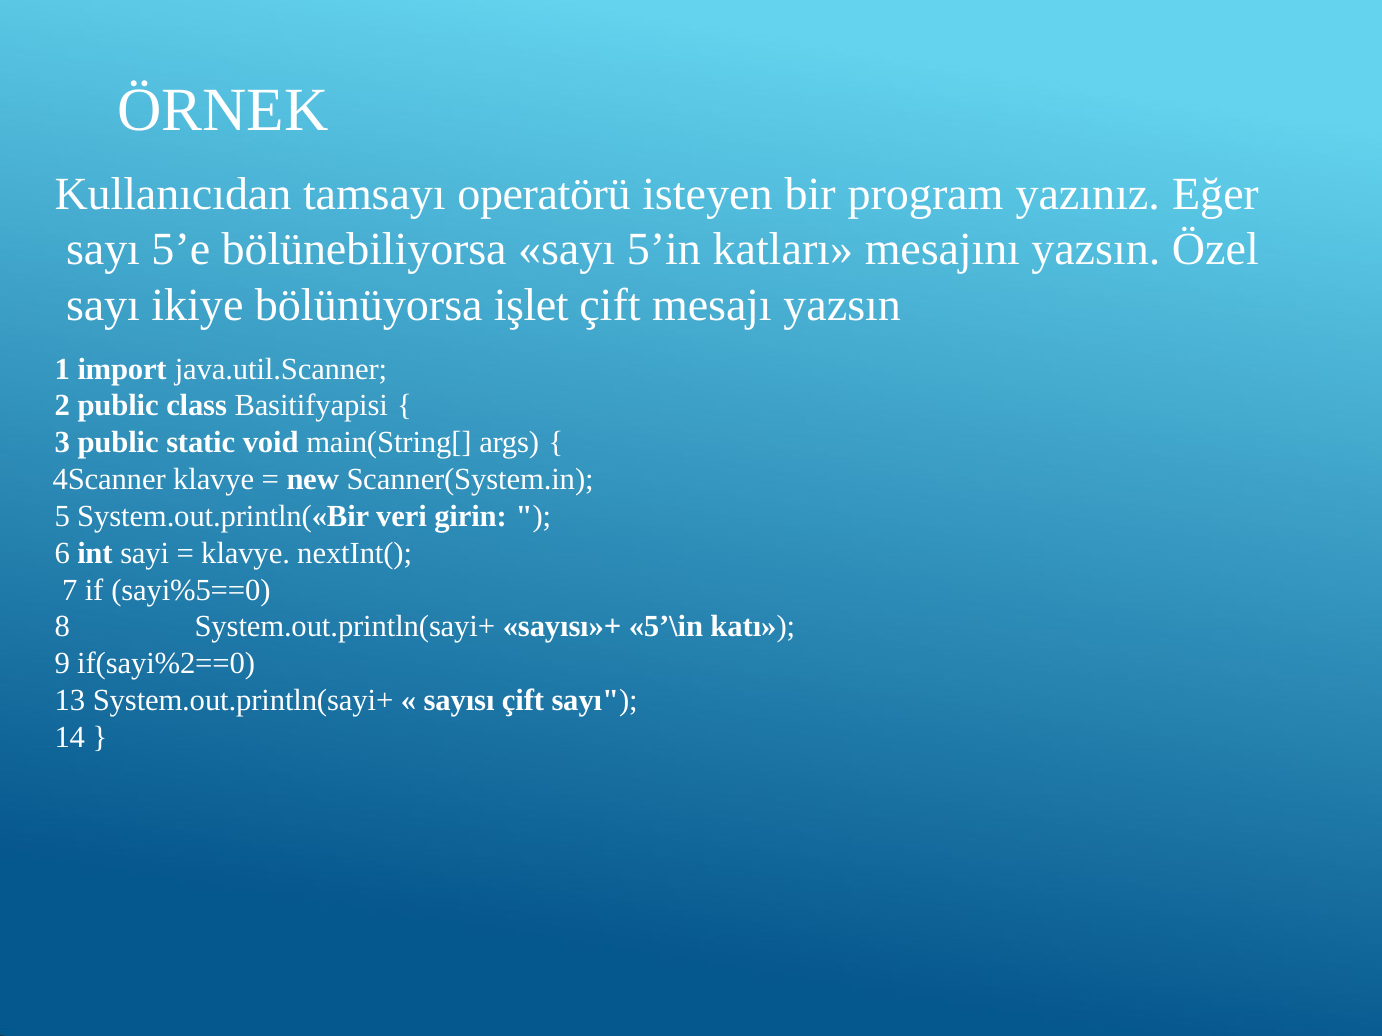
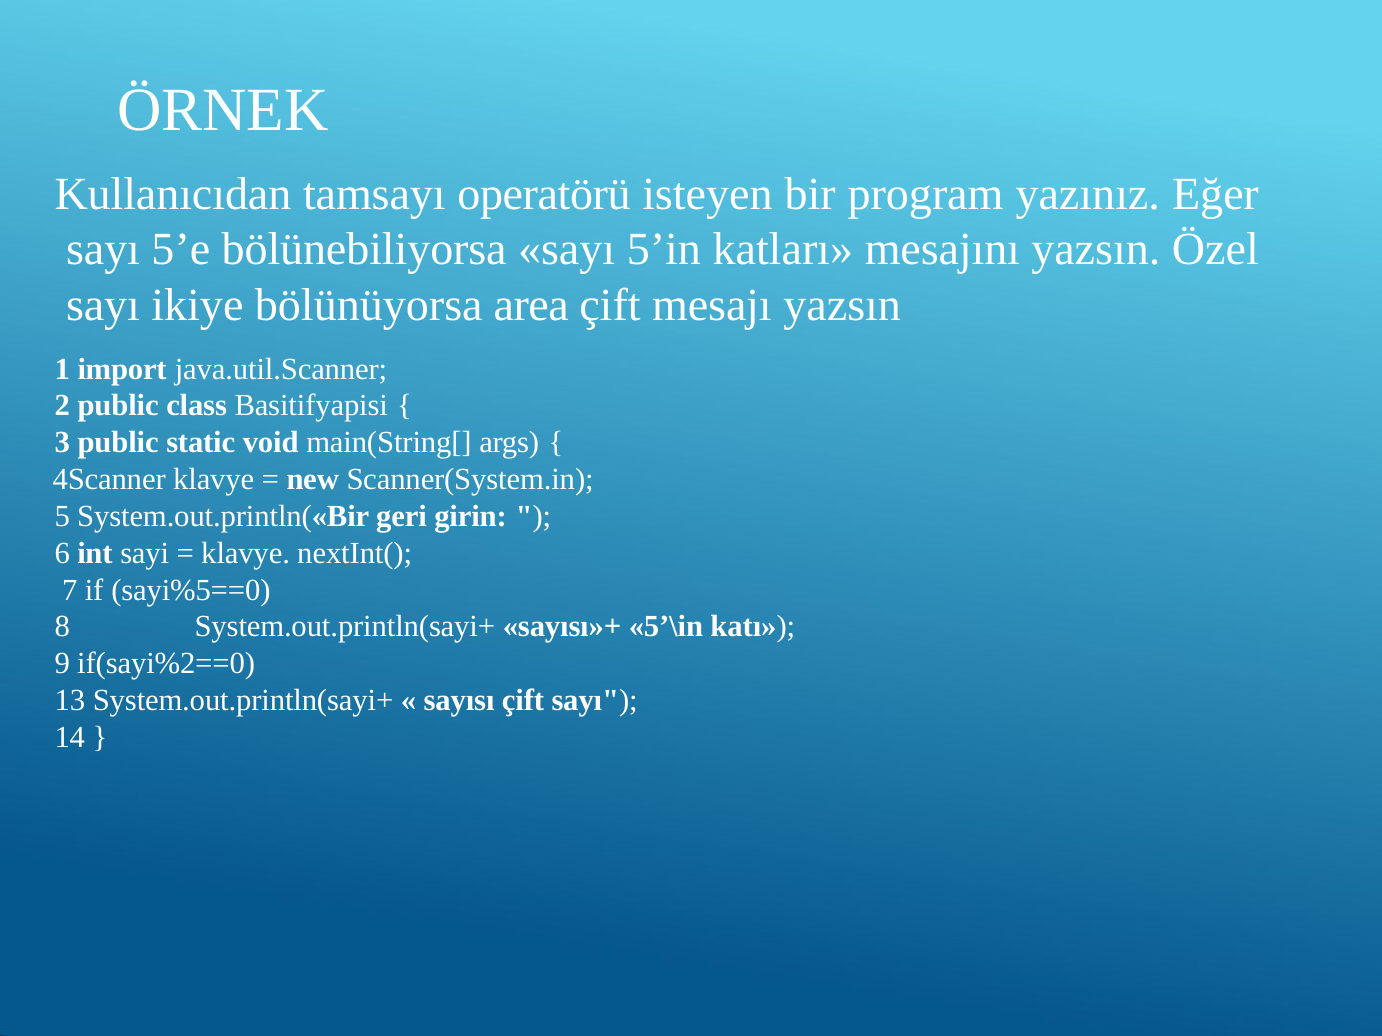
işlet: işlet -> area (531, 305)
veri: veri -> geri (402, 517)
